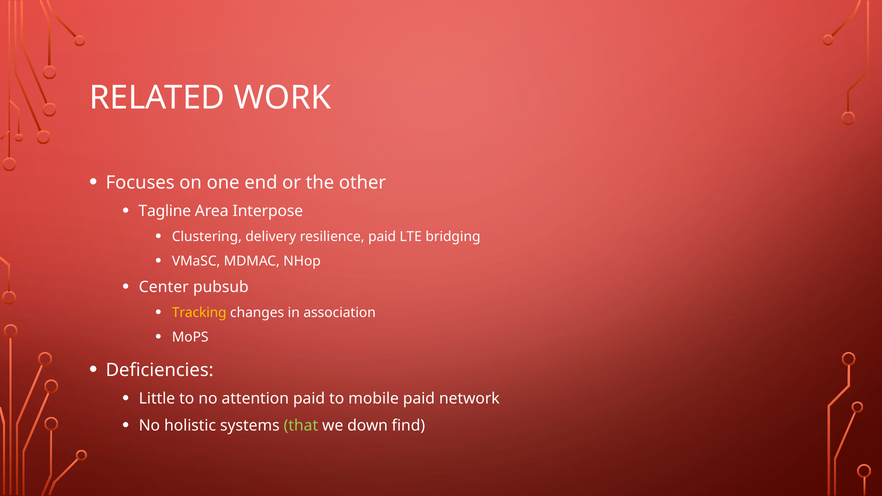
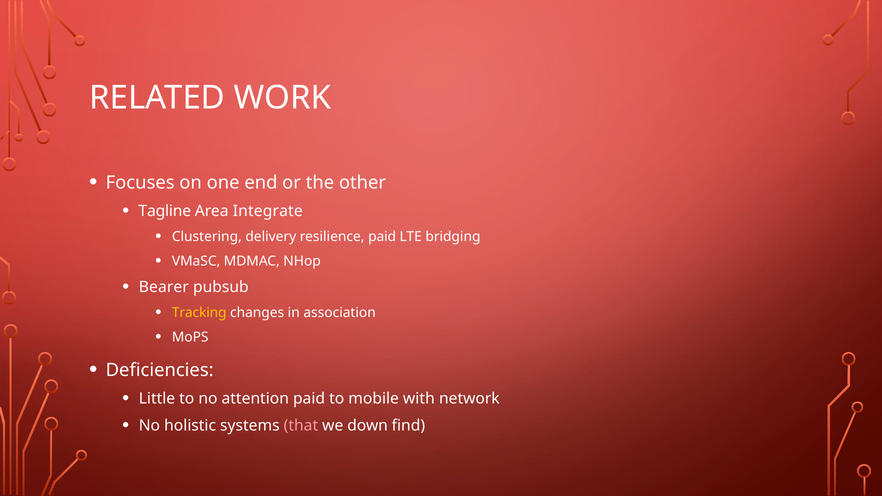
Interpose: Interpose -> Integrate (268, 211)
Center: Center -> Bearer (164, 287)
mobile paid: paid -> with (419, 399)
that colour: light green -> pink (301, 426)
